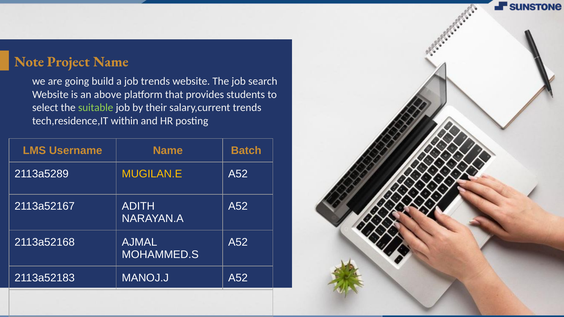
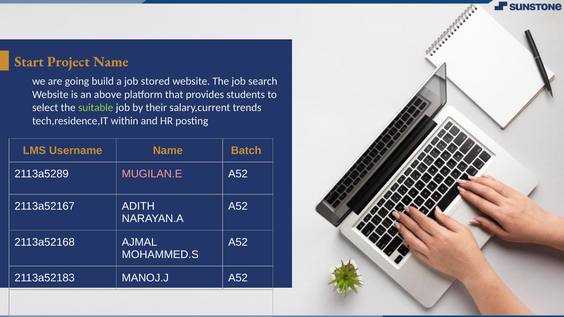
Note: Note -> Start (29, 62)
job trends: trends -> stored (155, 81)
MUGILAN.E colour: yellow -> pink (152, 174)
